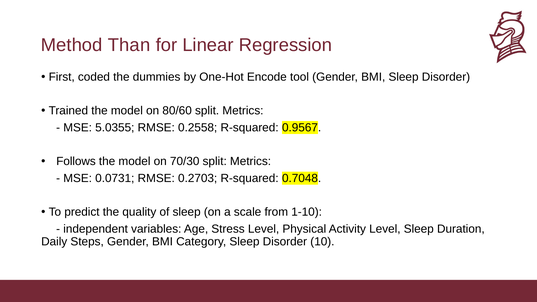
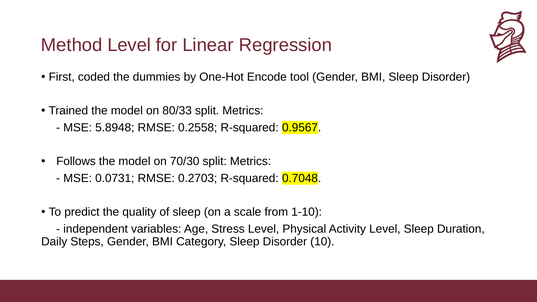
Method Than: Than -> Level (129, 45)
80/60: 80/60 -> 80/33 (177, 111)
5.0355: 5.0355 -> 5.8948 (115, 128)
